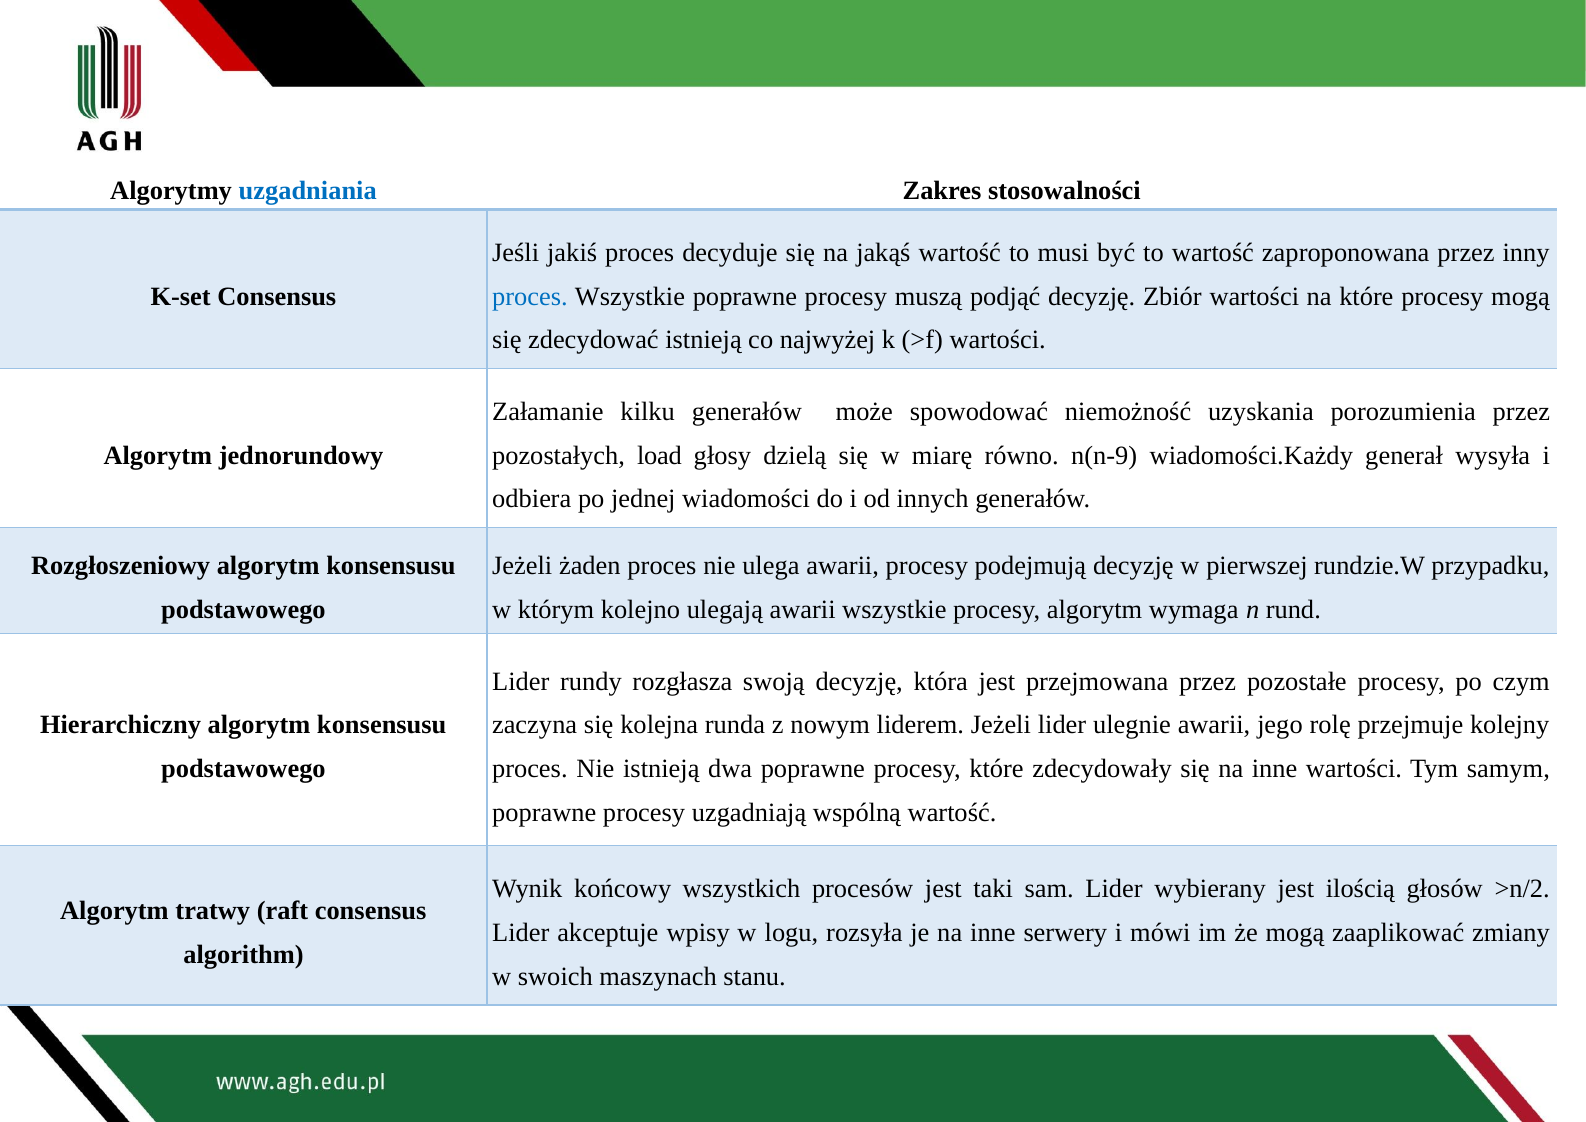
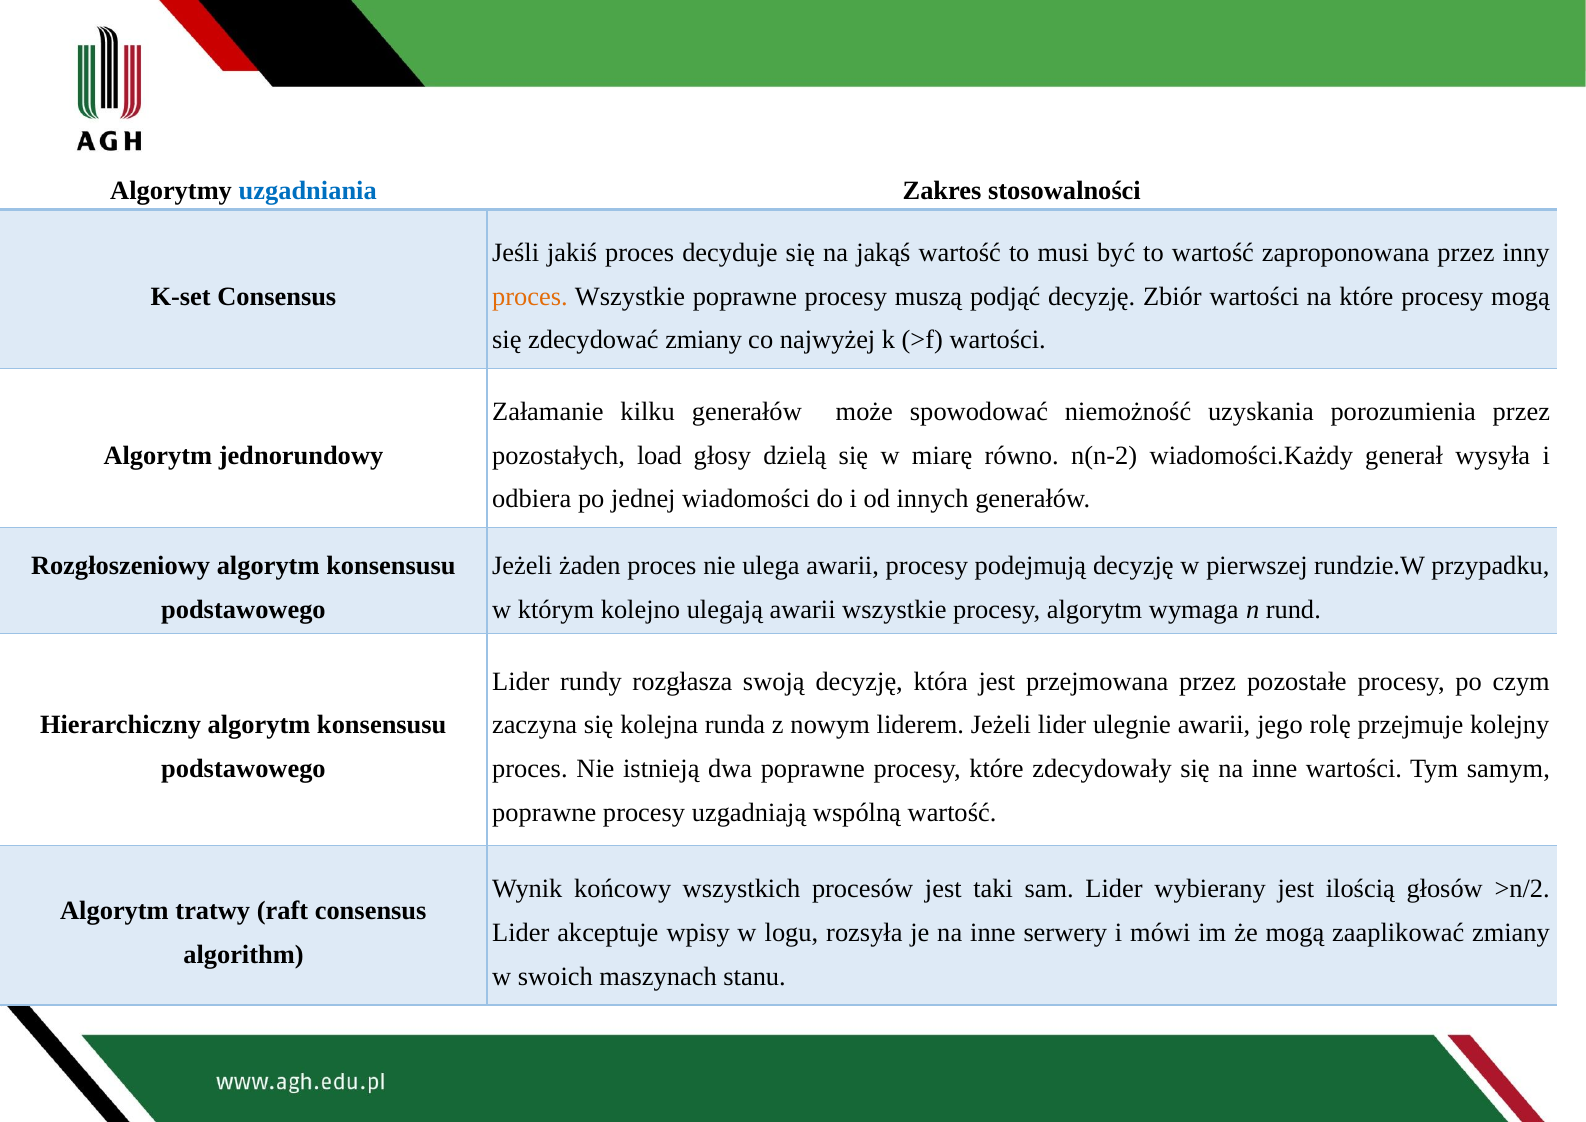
proces colour: blue -> orange (530, 296)
zdecydować istnieją: istnieją -> zmiany (704, 340)
n(n-9: n(n-9 -> n(n-2 (1104, 456)
